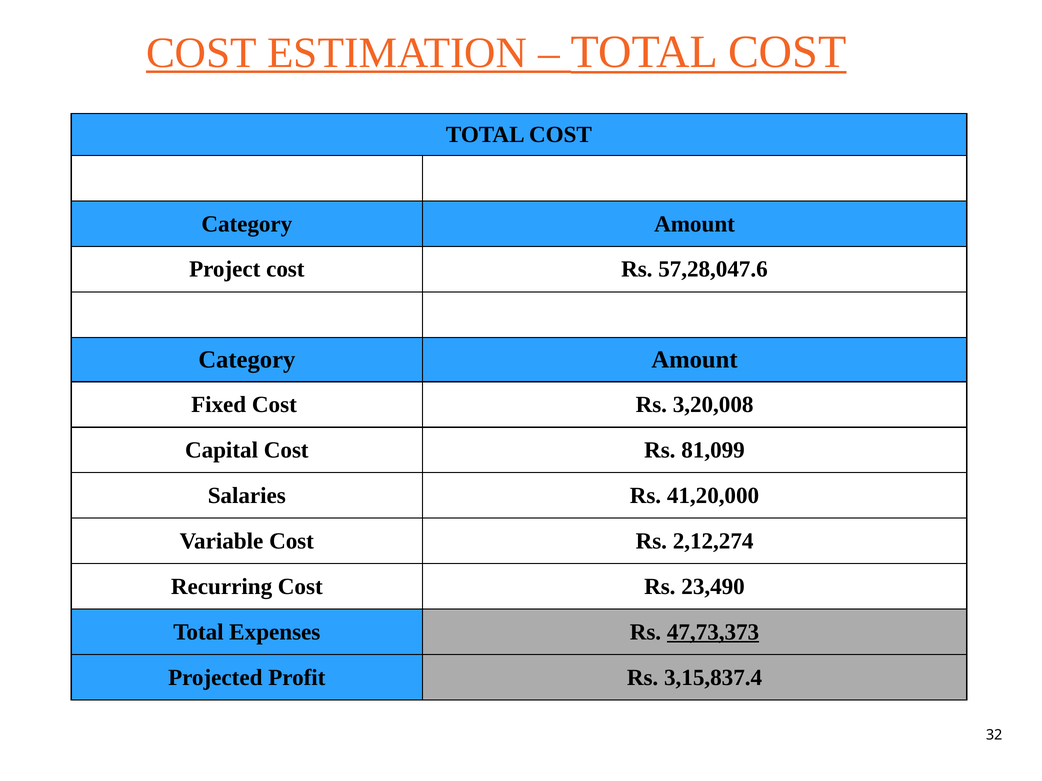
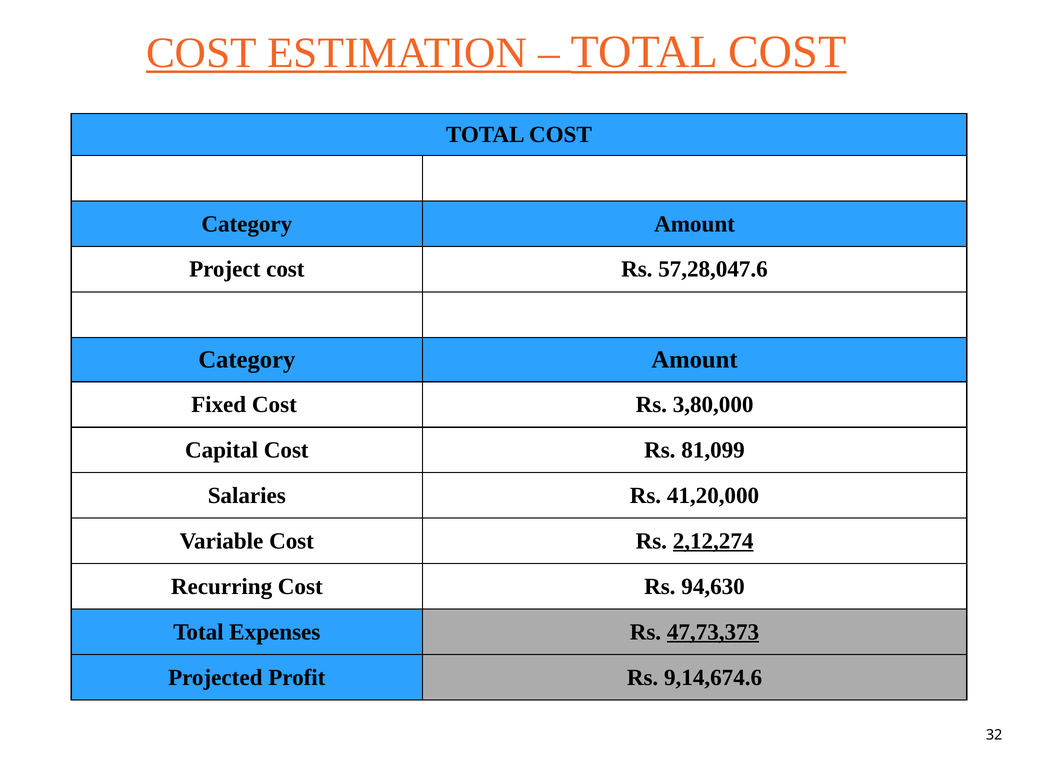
3,20,008: 3,20,008 -> 3,80,000 (713, 405)
2,12,274 underline: none -> present (713, 541)
23,490: 23,490 -> 94,630 (713, 587)
3,15,837.4: 3,15,837.4 -> 9,14,674.6 (713, 678)
